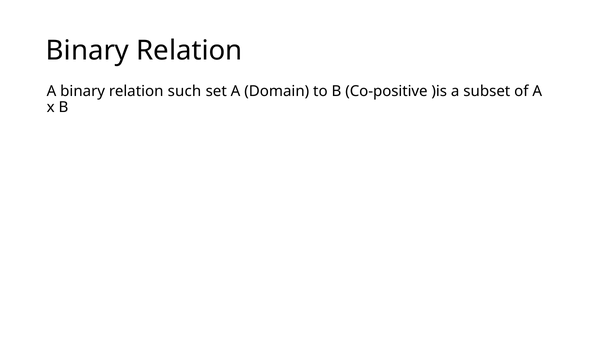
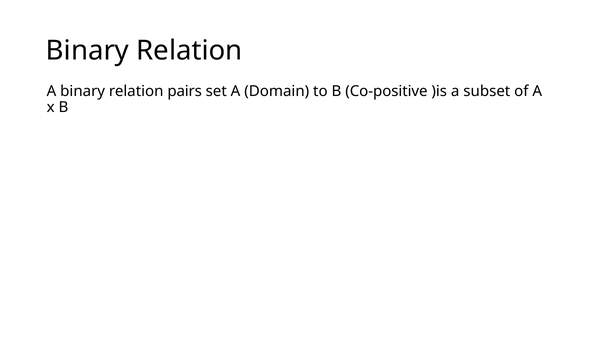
such: such -> pairs (185, 91)
